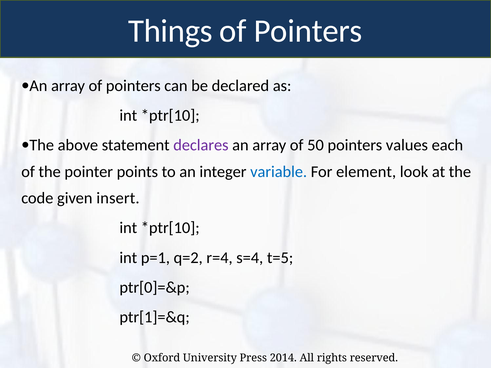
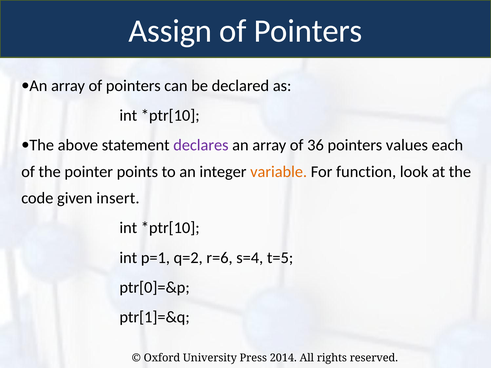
Things: Things -> Assign (170, 31)
50: 50 -> 36 (316, 145)
variable colour: blue -> orange (279, 172)
element: element -> function (366, 172)
r=4: r=4 -> r=6 (220, 258)
